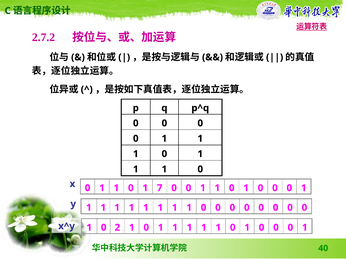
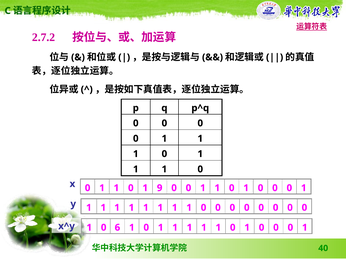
7: 7 -> 9 (160, 188)
2: 2 -> 6 (117, 228)
